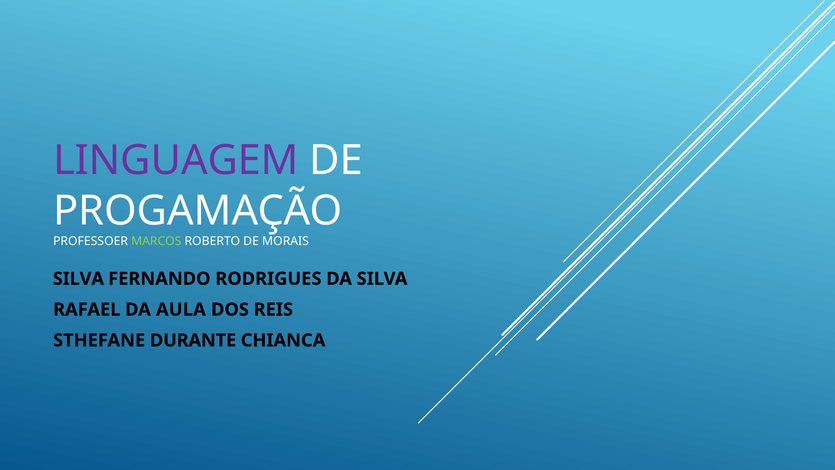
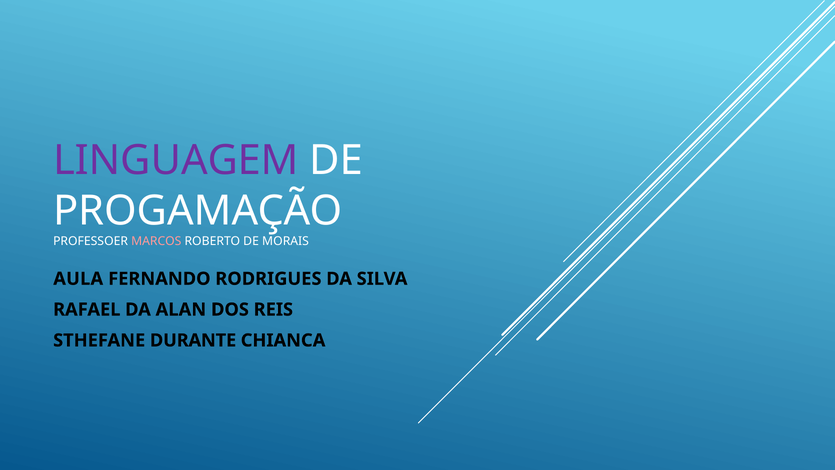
MARCOS colour: light green -> pink (156, 241)
SILVA: SILVA -> AULA (78, 279)
AULA: AULA -> ALAN (181, 309)
